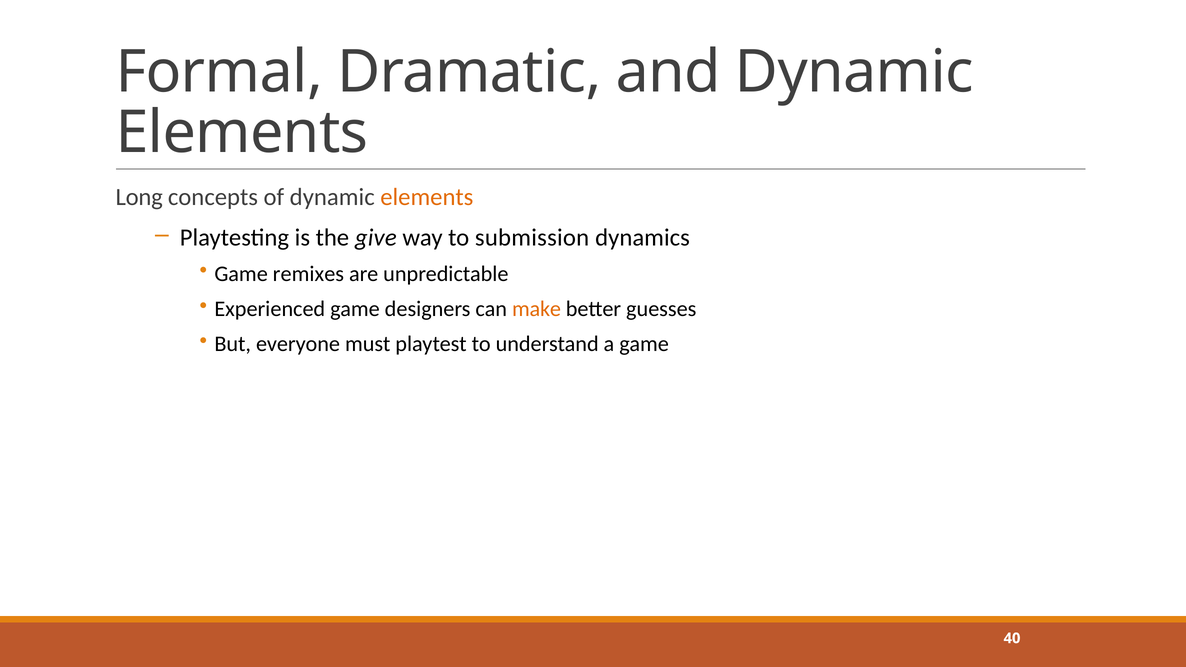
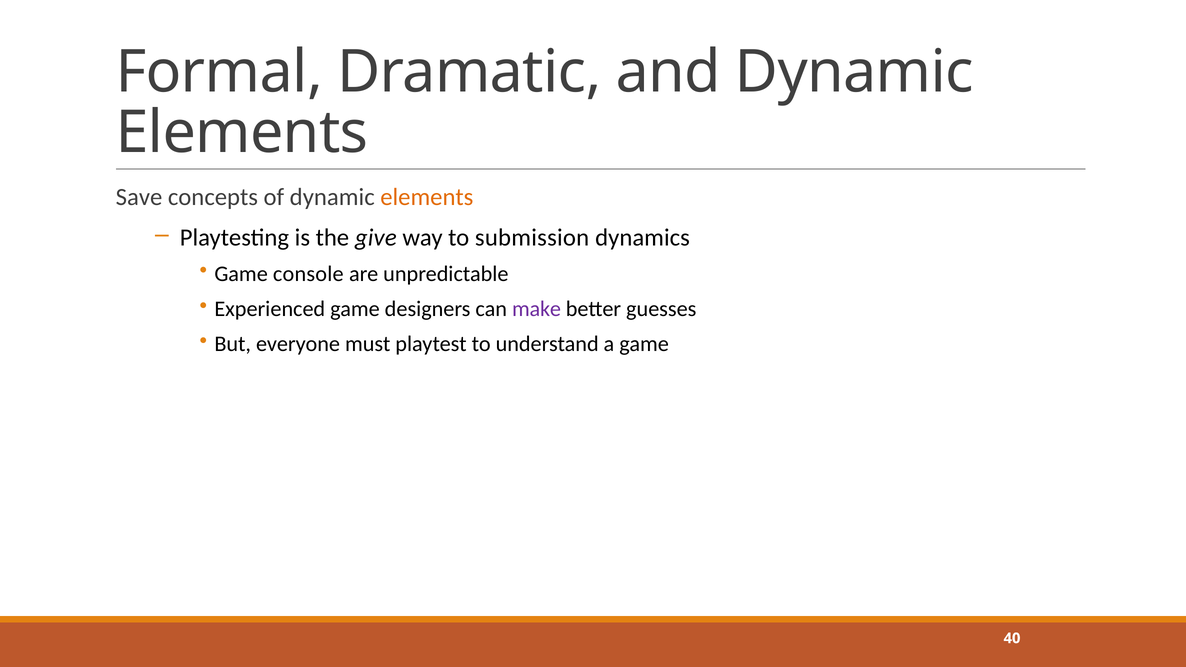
Long: Long -> Save (139, 197)
remixes: remixes -> console (308, 274)
make colour: orange -> purple (537, 309)
